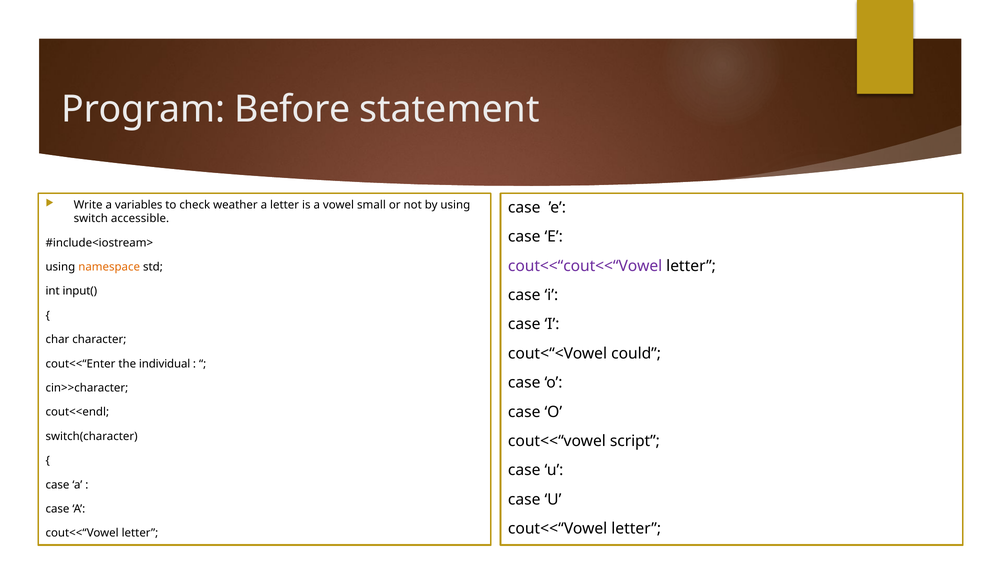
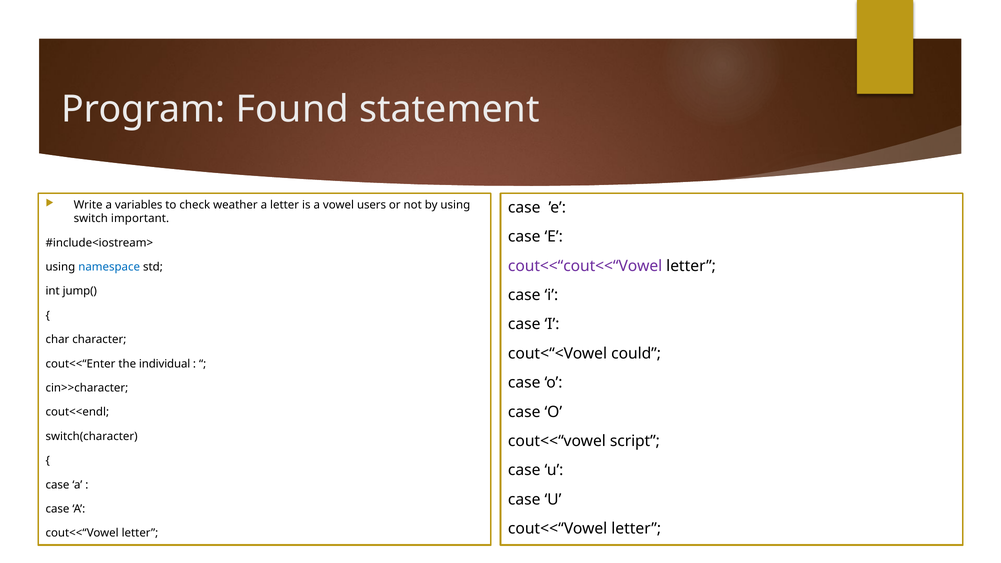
Before: Before -> Found (292, 109)
small: small -> users (372, 205)
accessible: accessible -> important (140, 219)
namespace colour: orange -> blue (109, 267)
input(: input( -> jump( (80, 291)
